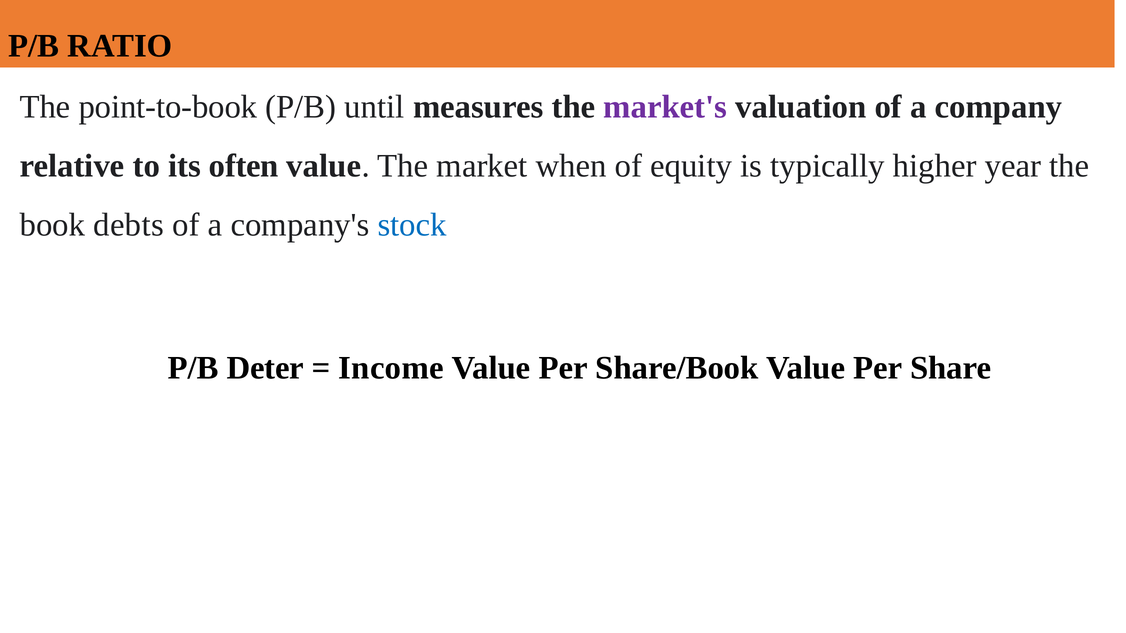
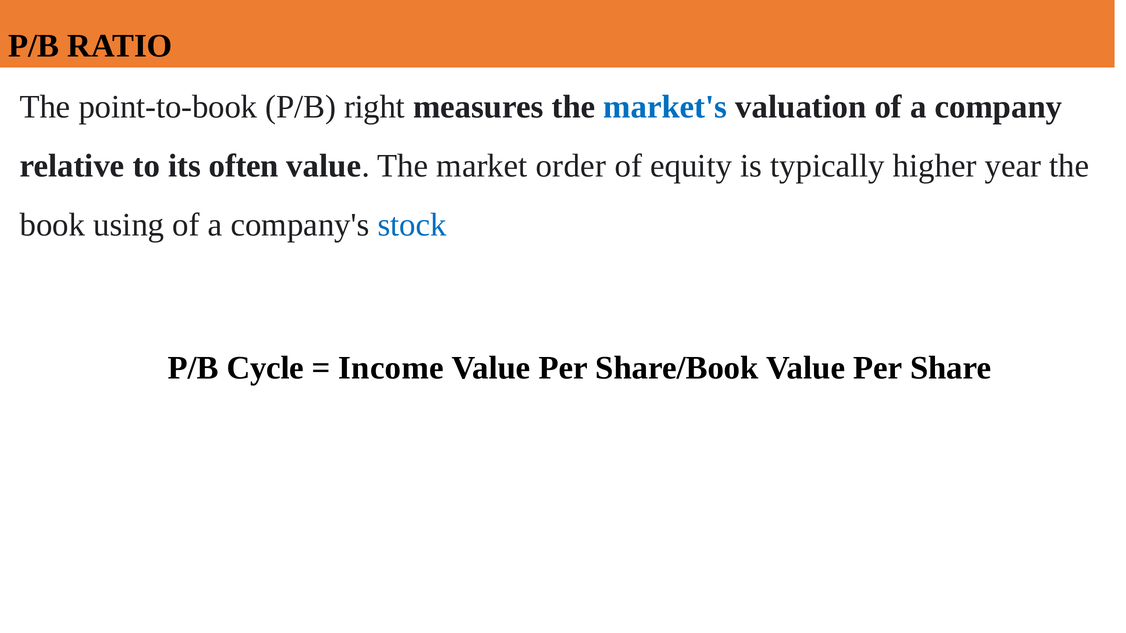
until: until -> right (374, 107)
market's colour: purple -> blue (665, 107)
when: when -> order (571, 166)
debts: debts -> using (129, 225)
Deter: Deter -> Cycle (265, 368)
